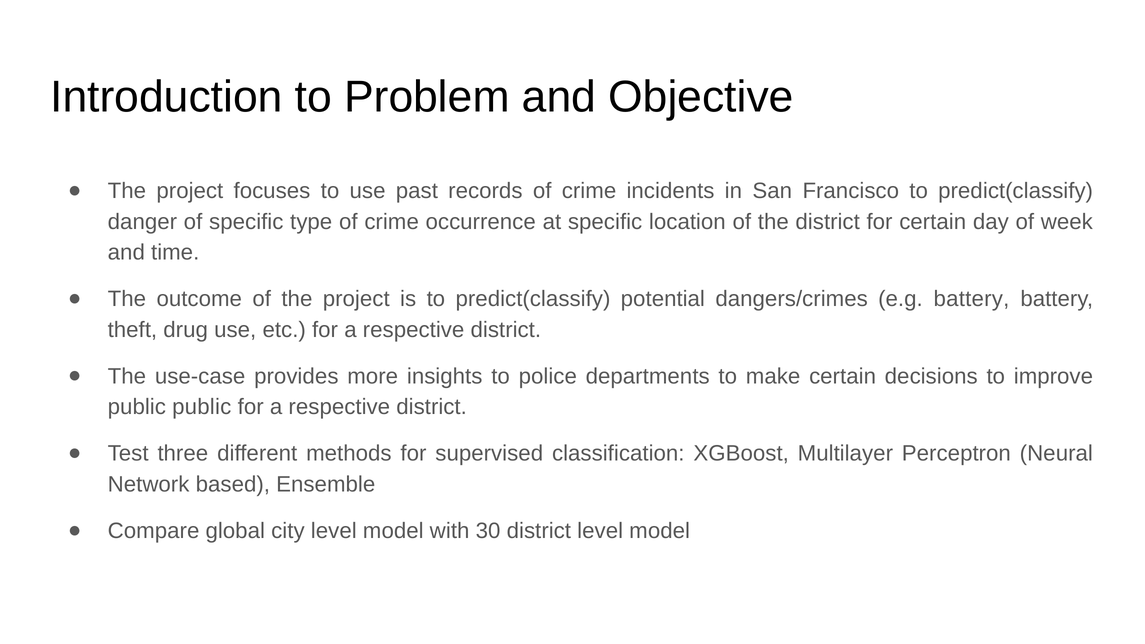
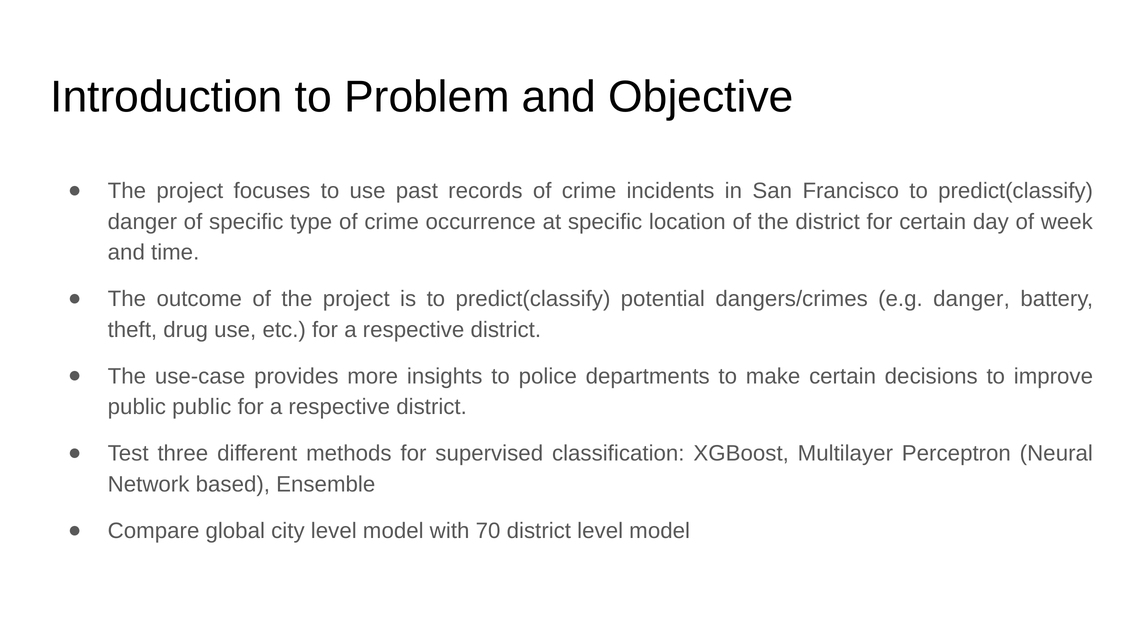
e.g battery: battery -> danger (972, 299)
30: 30 -> 70 (488, 531)
